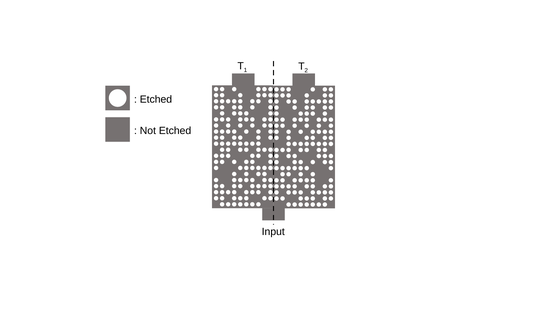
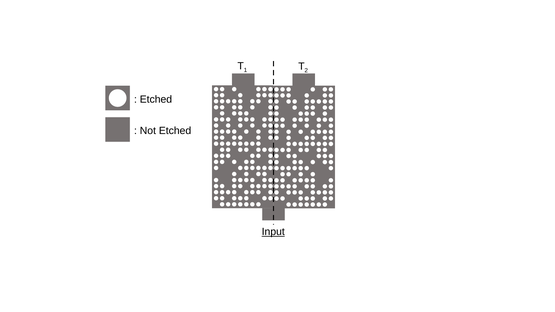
Input underline: none -> present (273, 232)
